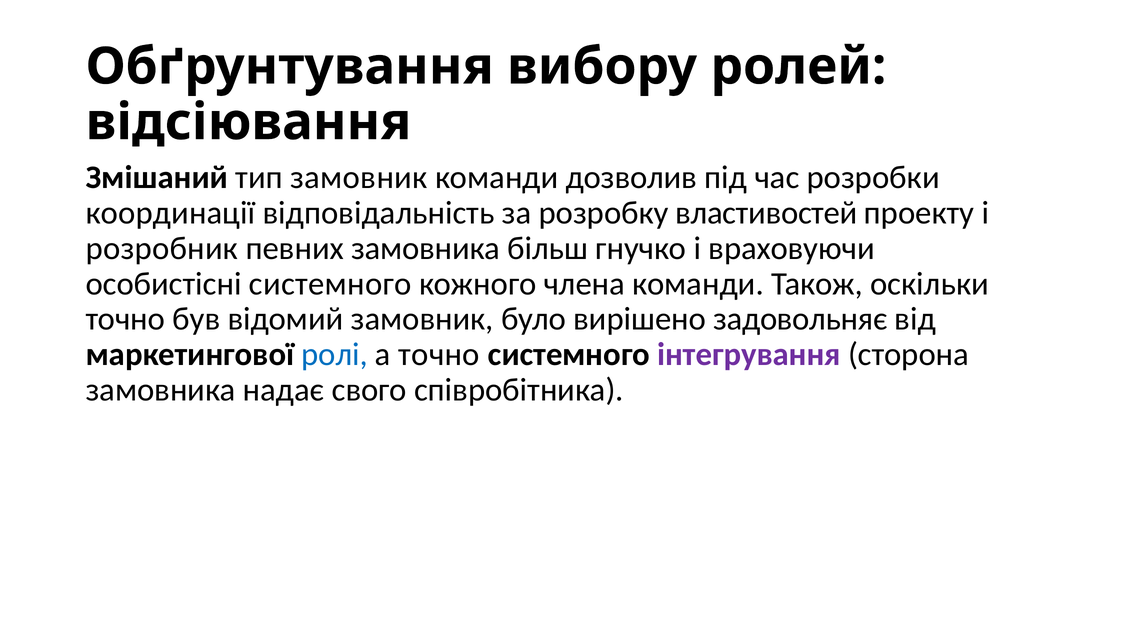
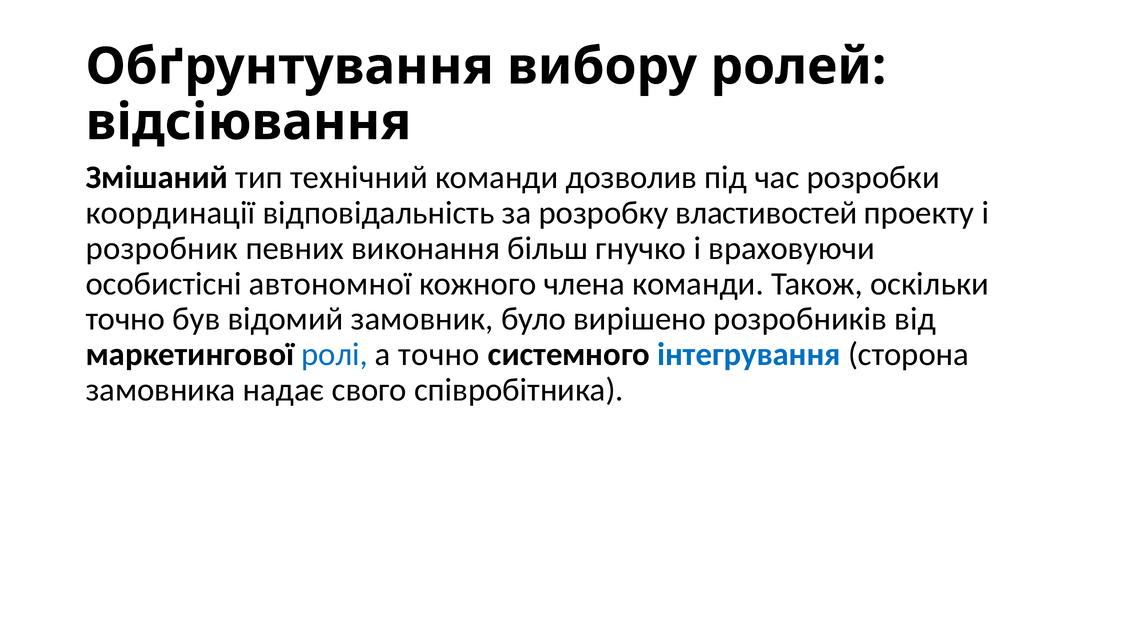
тип замовник: замовник -> технічний (359, 177)
певних замовника: замовника -> виконання (426, 248)
особистісні системного: системного -> автономної (330, 284)
задовольняє: задовольняє -> розробників (800, 319)
інтегрування colour: purple -> blue (749, 354)
